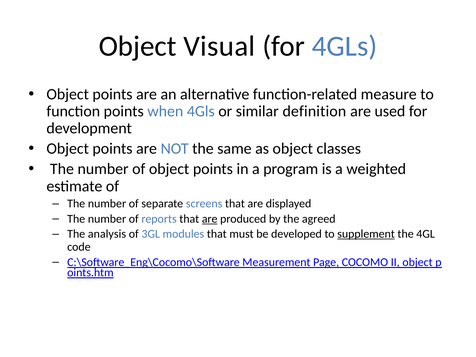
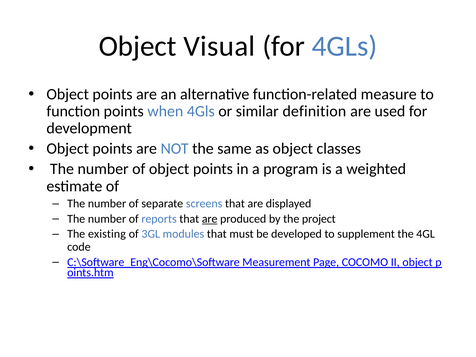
agreed: agreed -> project (319, 219)
analysis: analysis -> existing (107, 234)
supplement underline: present -> none (366, 234)
